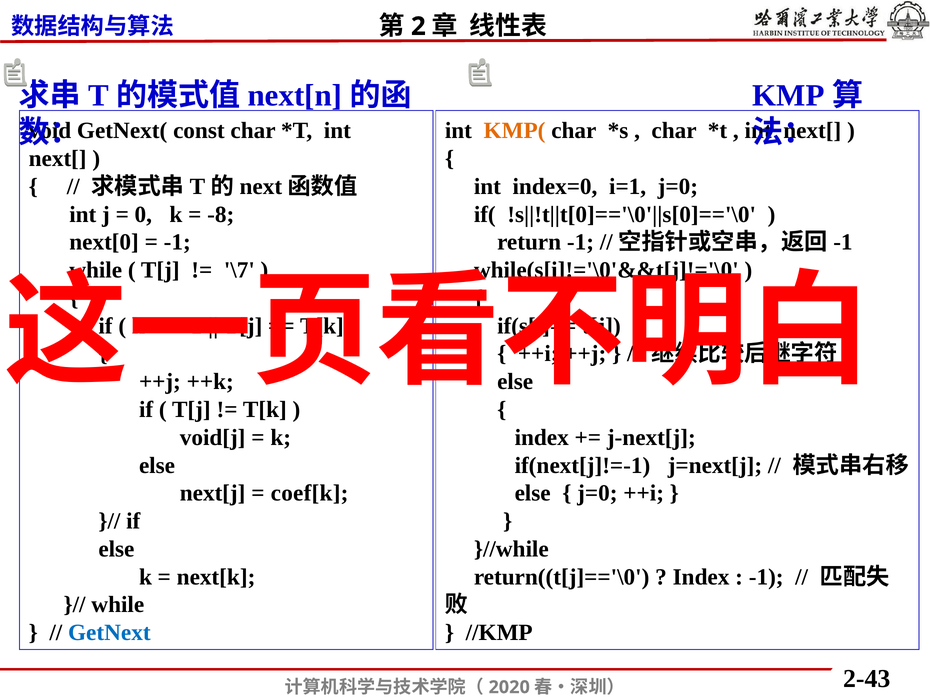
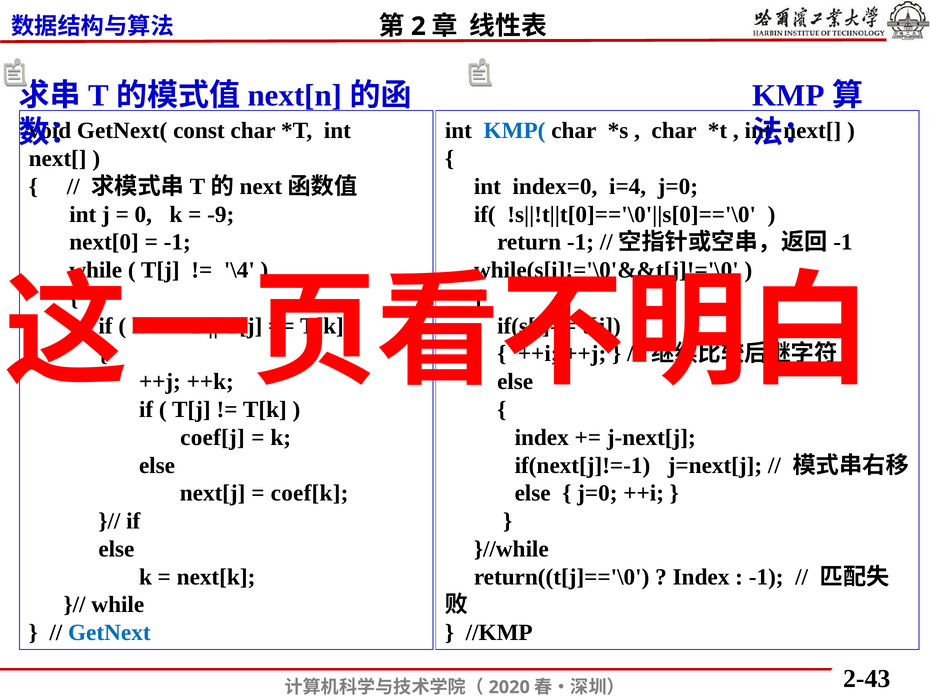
KMP( colour: orange -> blue (515, 131)
i=1: i=1 -> i=4 (628, 187)
-8: -8 -> -9 (221, 215)
\7: \7 -> \4 (239, 270)
void[j: void[j -> coef[j (213, 438)
